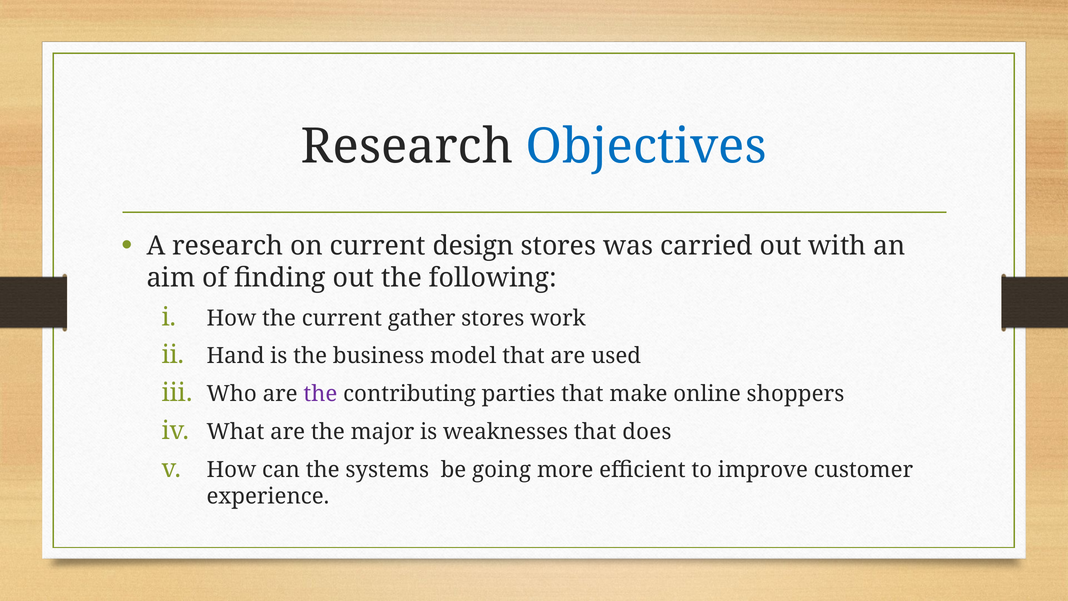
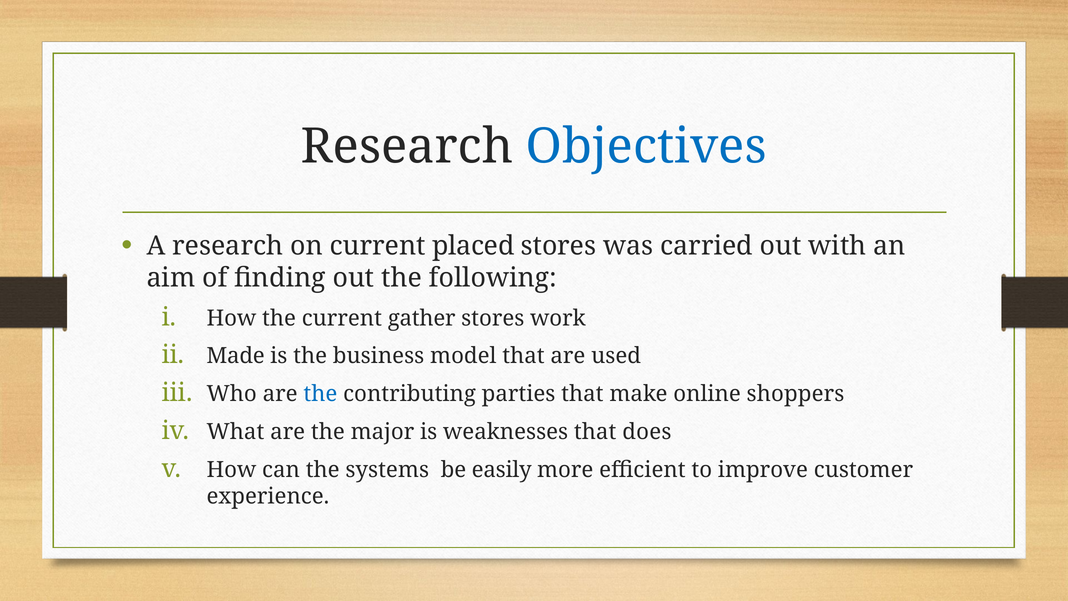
design: design -> placed (473, 246)
Hand: Hand -> Made (236, 356)
the colour: purple -> blue (320, 394)
going: going -> easily (502, 469)
